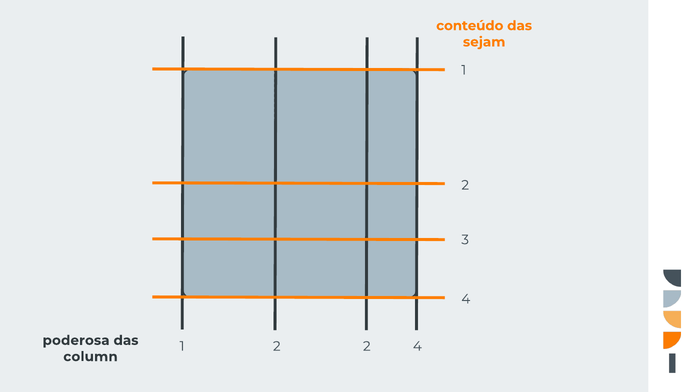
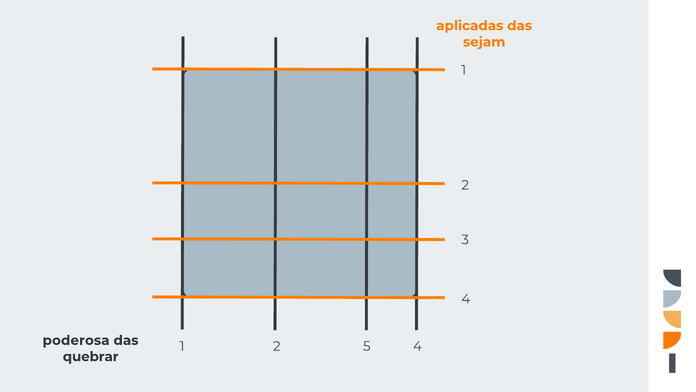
conteúdo: conteúdo -> aplicadas (470, 26)
2 2: 2 -> 5 (367, 346)
column: column -> quebrar (91, 356)
